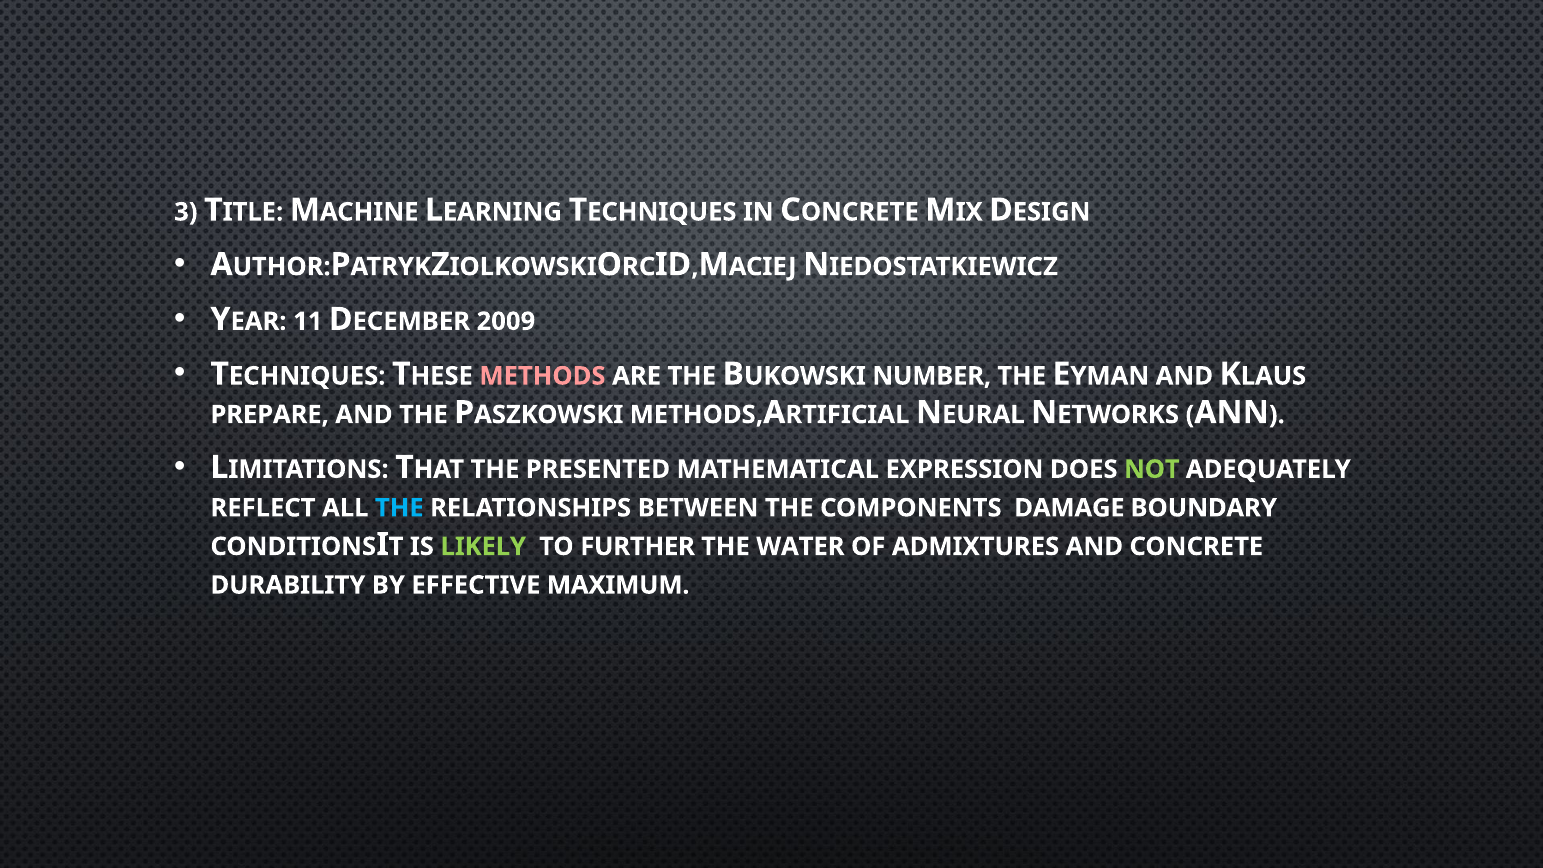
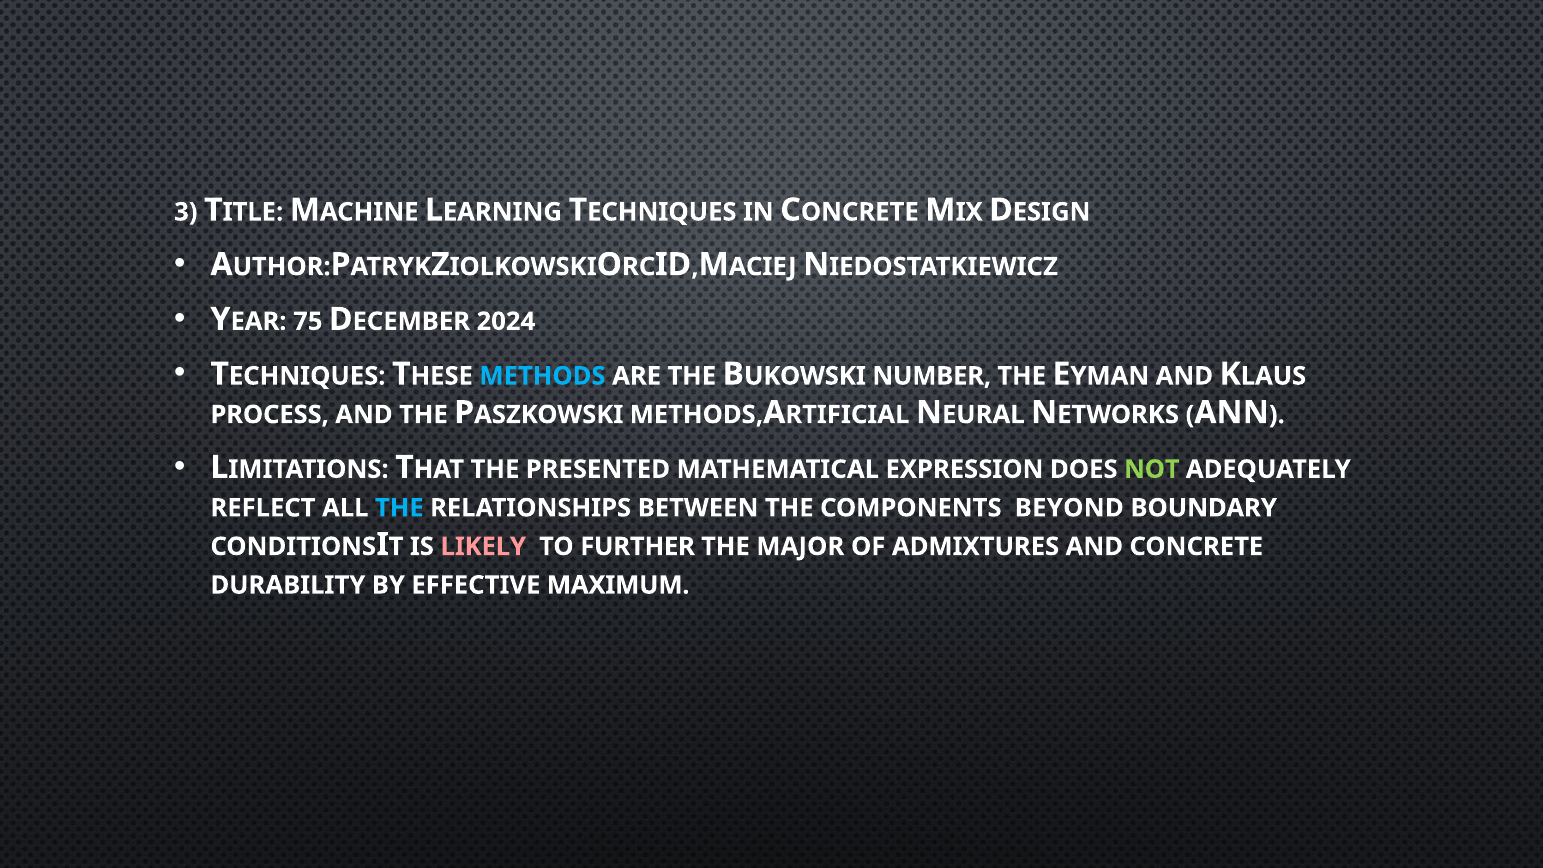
11: 11 -> 75 (308, 321)
2009: 2009 -> 2024 (506, 321)
METHODS colour: pink -> light blue (542, 376)
PREPARE: PREPARE -> PROCESS (270, 415)
DAMAGE: DAMAGE -> BEYOND (1069, 508)
LIKELY colour: light green -> pink (483, 547)
WATER: WATER -> MAJOR (800, 547)
